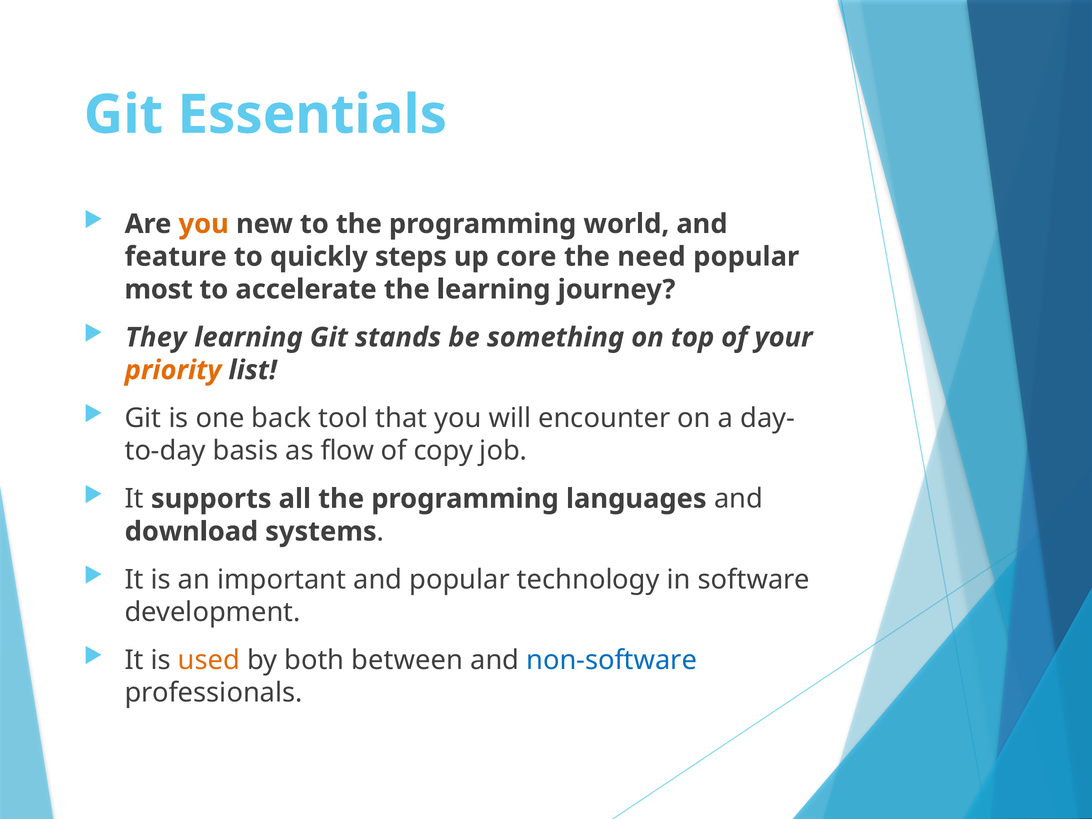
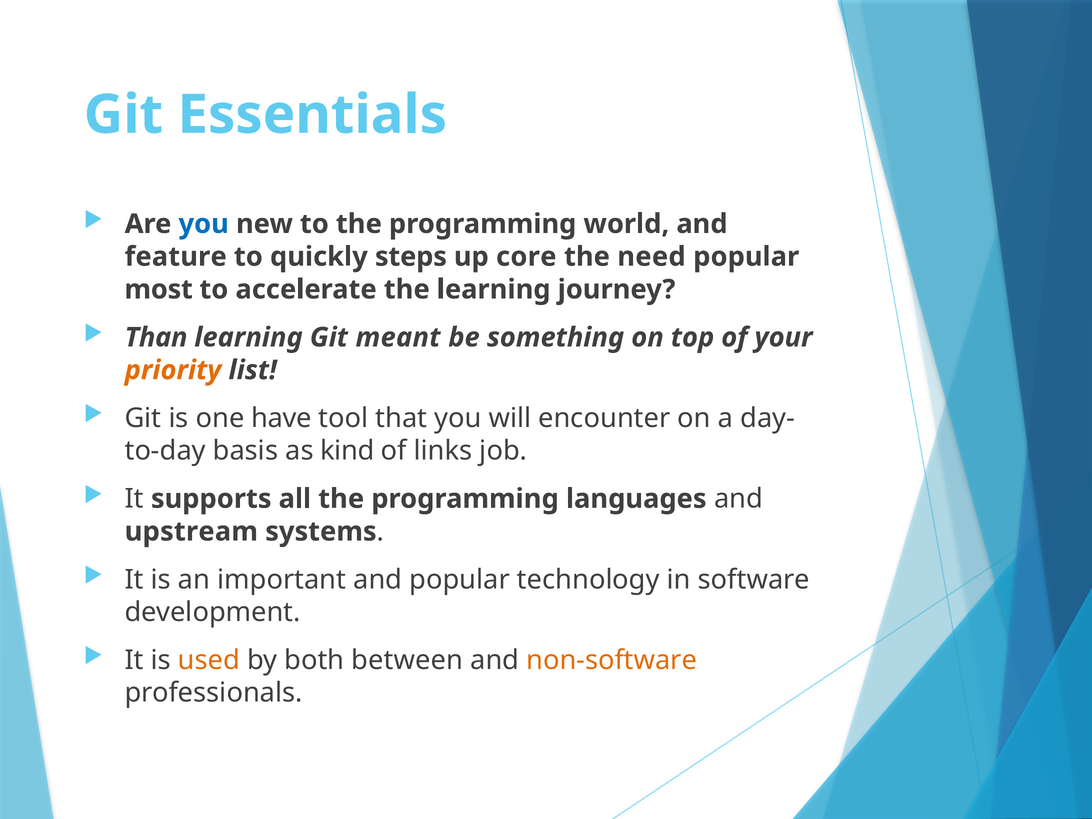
you colour: orange -> blue (204, 224)
They: They -> Than (156, 337)
stands: stands -> meant (398, 337)
back: back -> have (282, 418)
flow: flow -> kind (347, 451)
copy: copy -> links (443, 451)
download: download -> upstream (191, 532)
non-software colour: blue -> orange (612, 660)
